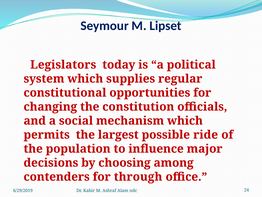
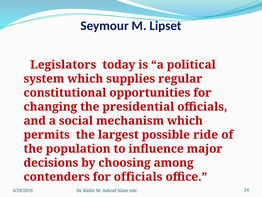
constitution: constitution -> presidential (138, 106)
for through: through -> officials (138, 176)
